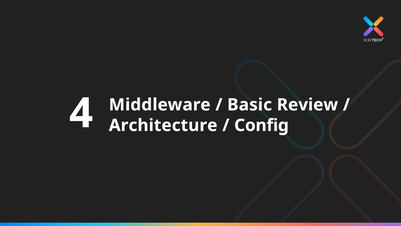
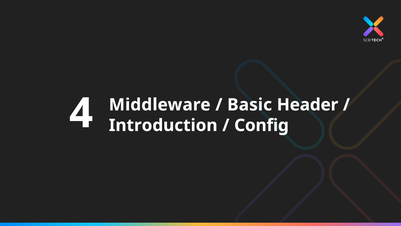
Review: Review -> Header (308, 105)
Architecture: Architecture -> Introduction (163, 125)
